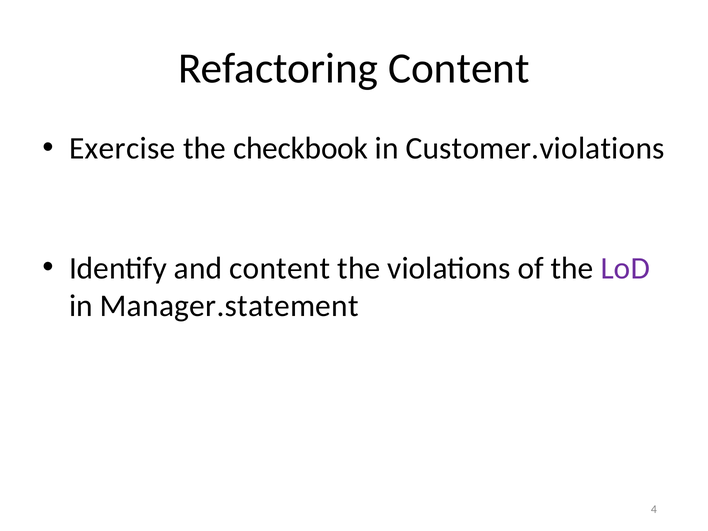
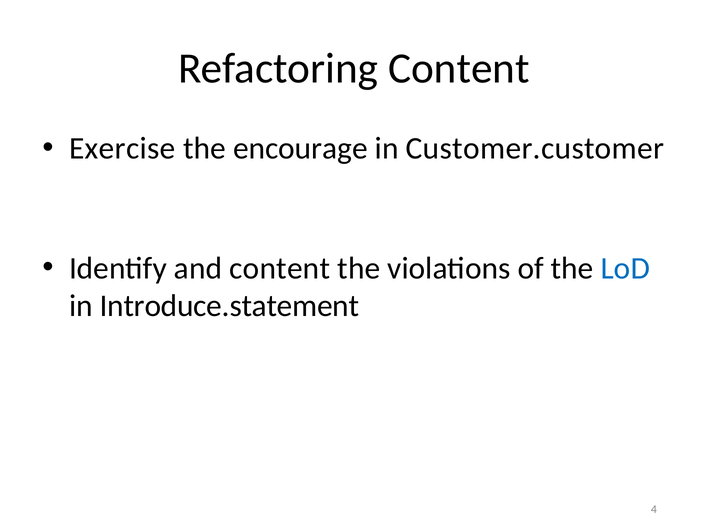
checkbook: checkbook -> encourage (300, 149)
Customer.violations: Customer.violations -> Customer.customer (535, 149)
LoD colour: purple -> blue (625, 268)
Manager.statement: Manager.statement -> Introduce.statement (230, 306)
